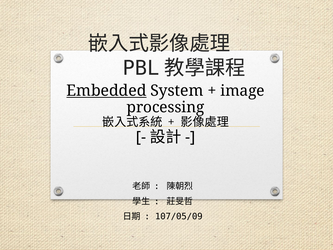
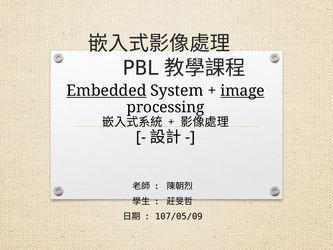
image underline: none -> present (243, 91)
